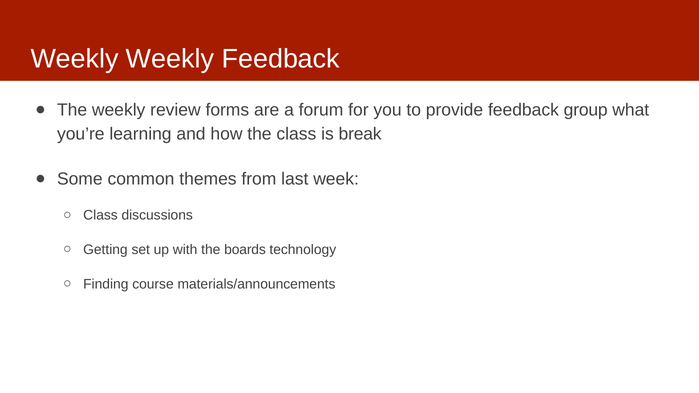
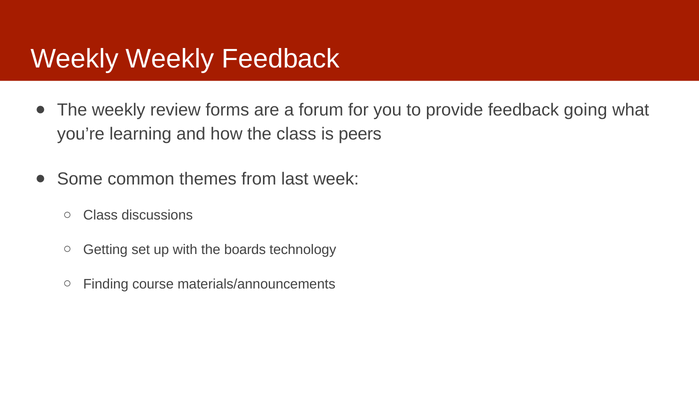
group: group -> going (586, 110)
break: break -> peers (360, 134)
